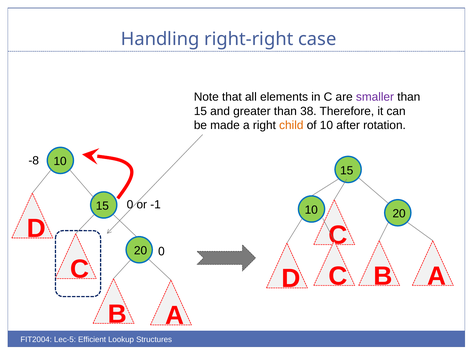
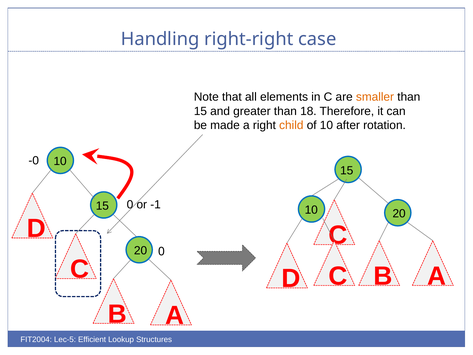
smaller colour: purple -> orange (375, 97)
38: 38 -> 18 (308, 111)
-8: -8 -> -0 (34, 161)
